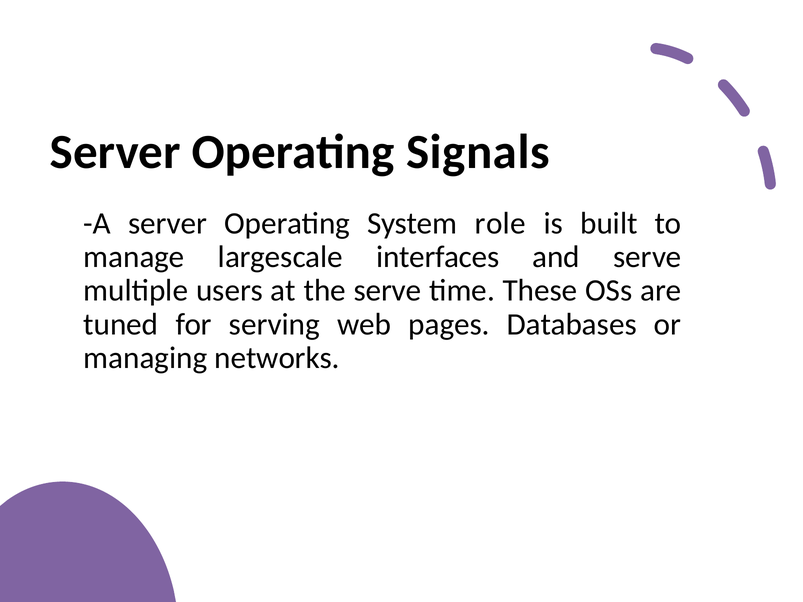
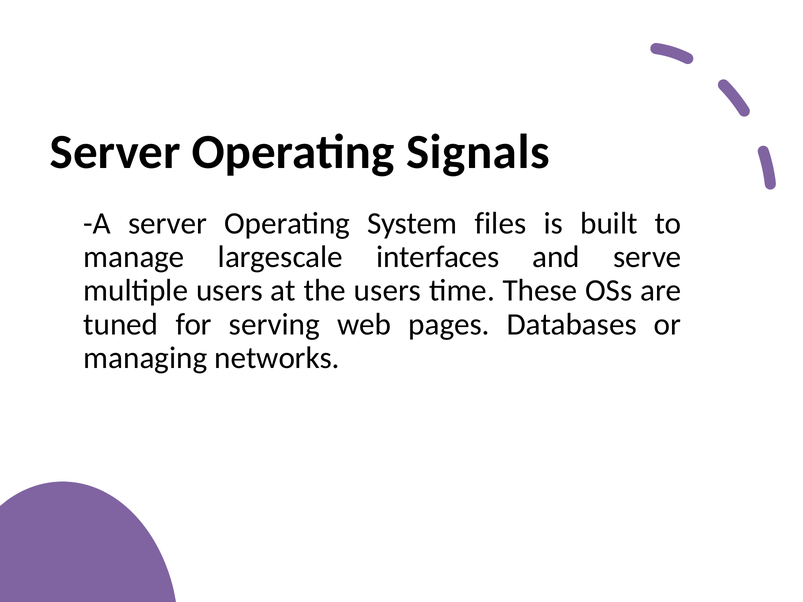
role: role -> files (501, 223)
the serve: serve -> users (388, 291)
